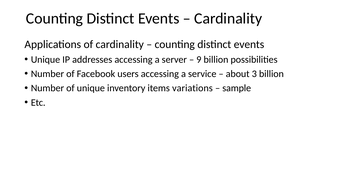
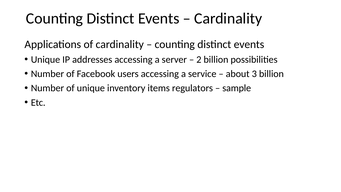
9: 9 -> 2 (199, 59)
variations: variations -> regulators (193, 88)
